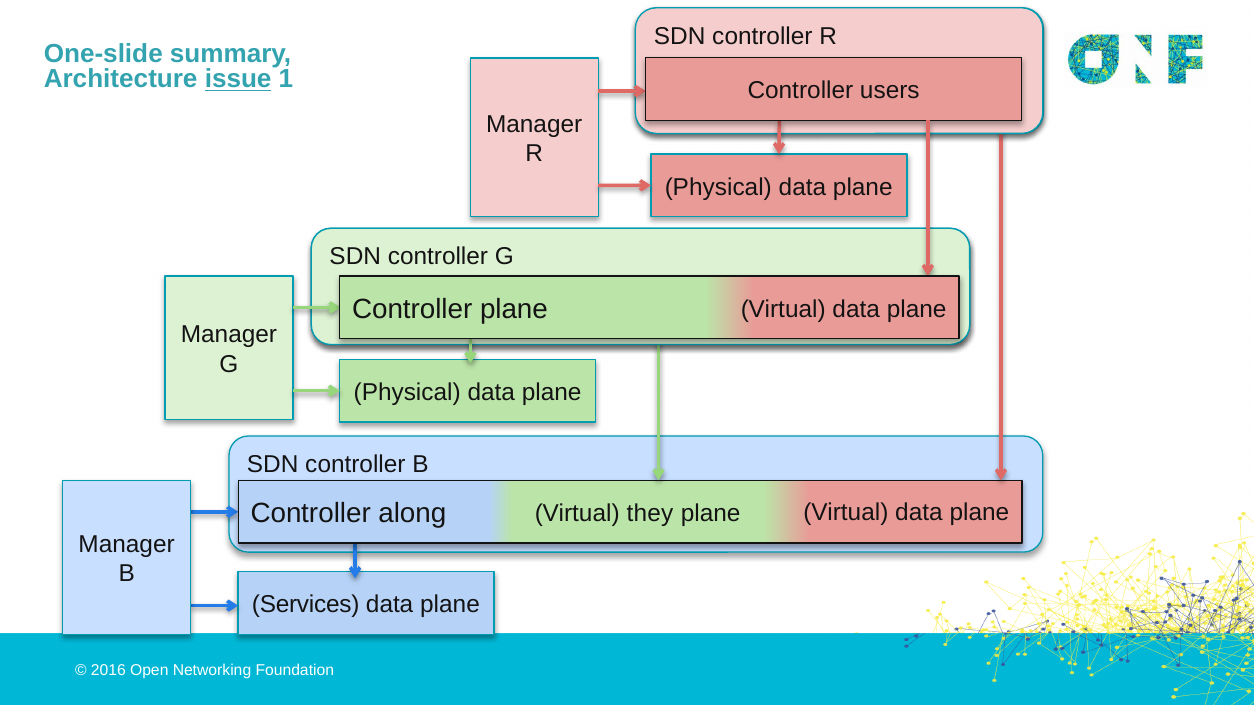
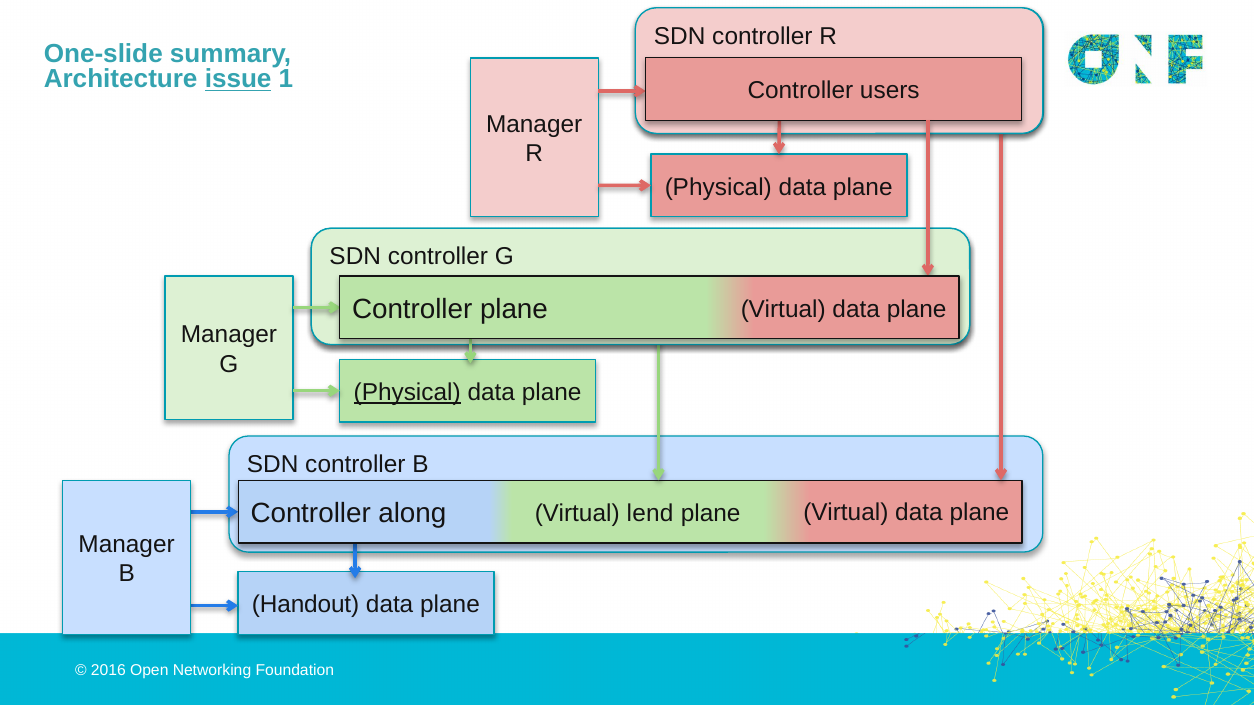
Physical underline: none -> present (407, 393)
they: they -> lend (650, 514)
Services: Services -> Handout (306, 605)
